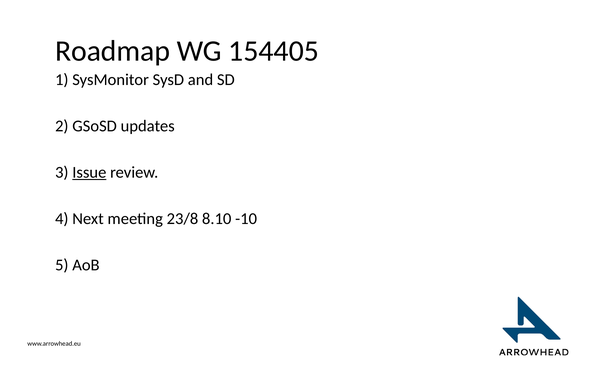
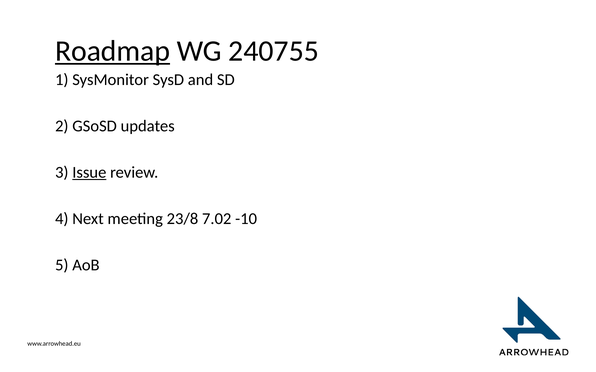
Roadmap underline: none -> present (113, 51)
154405: 154405 -> 240755 (274, 51)
8.10: 8.10 -> 7.02 (217, 219)
